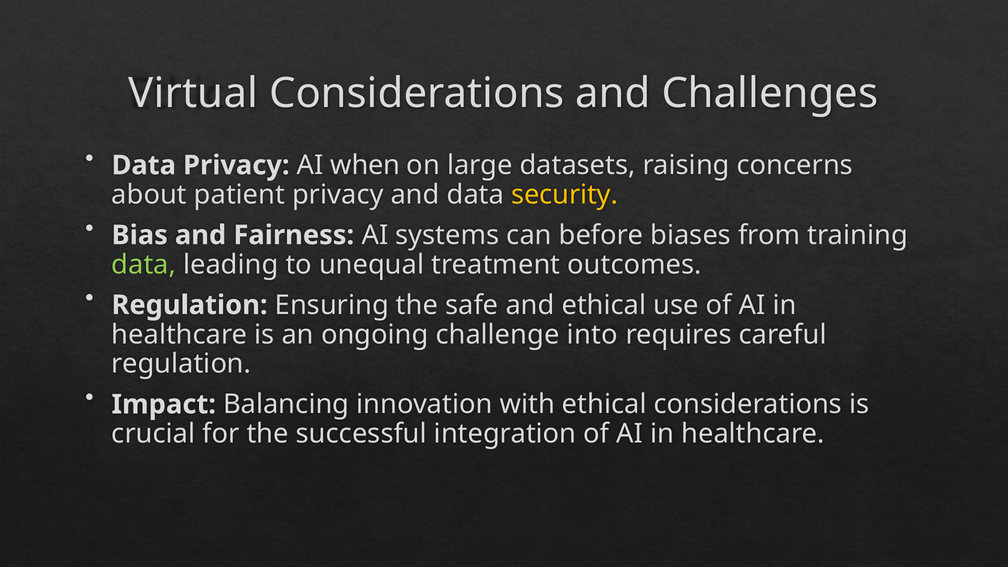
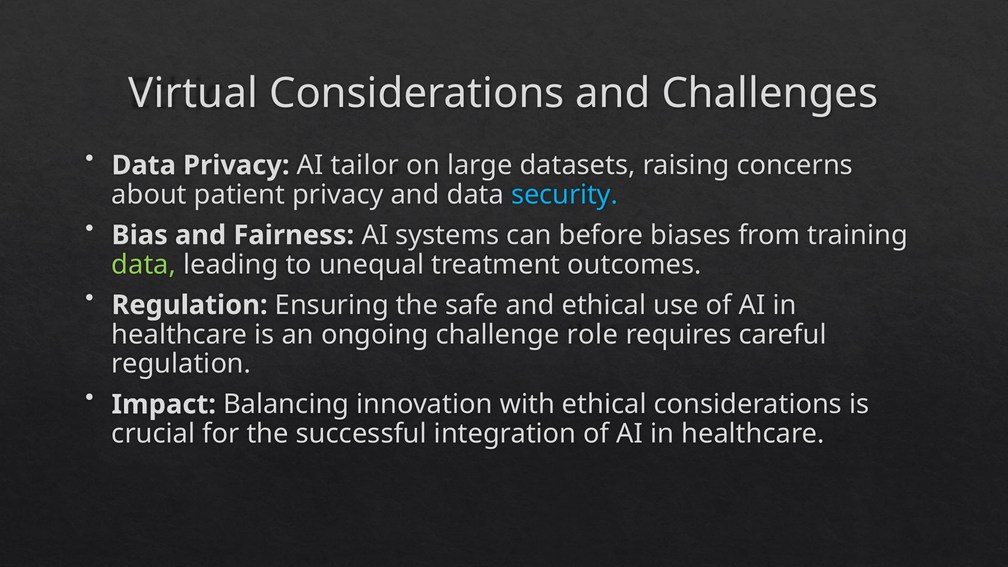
when: when -> tailor (365, 165)
security colour: yellow -> light blue (565, 195)
into: into -> role (592, 335)
